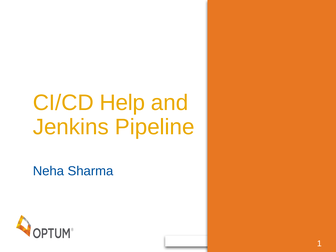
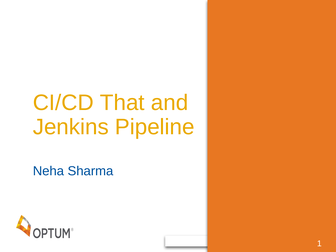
Help: Help -> That (122, 103)
